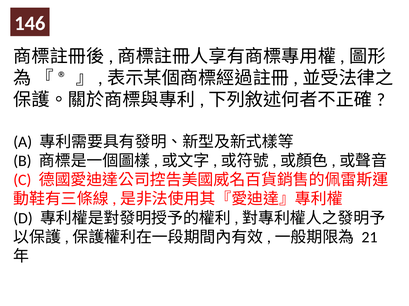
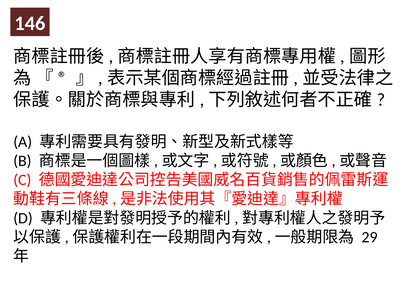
21: 21 -> 29 (370, 238)
